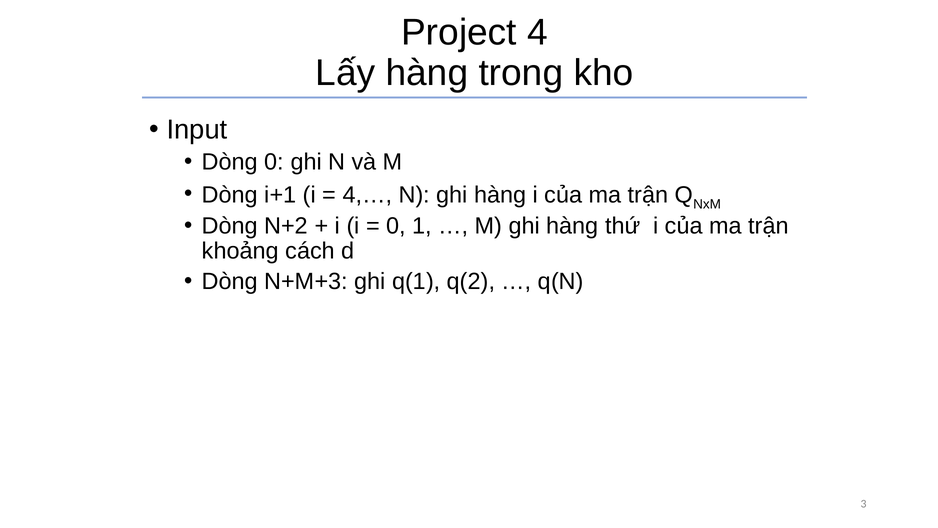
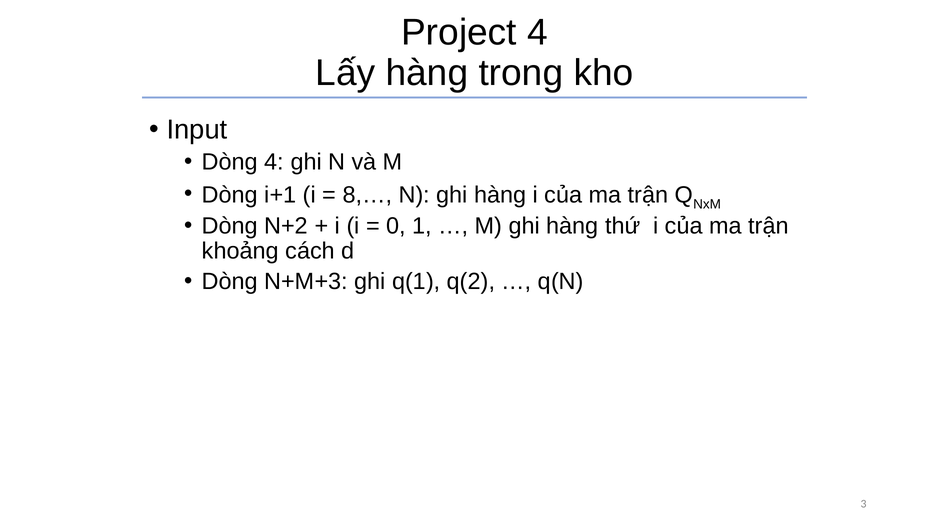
Dòng 0: 0 -> 4 (274, 162)
4,…: 4,… -> 8,… (367, 195)
